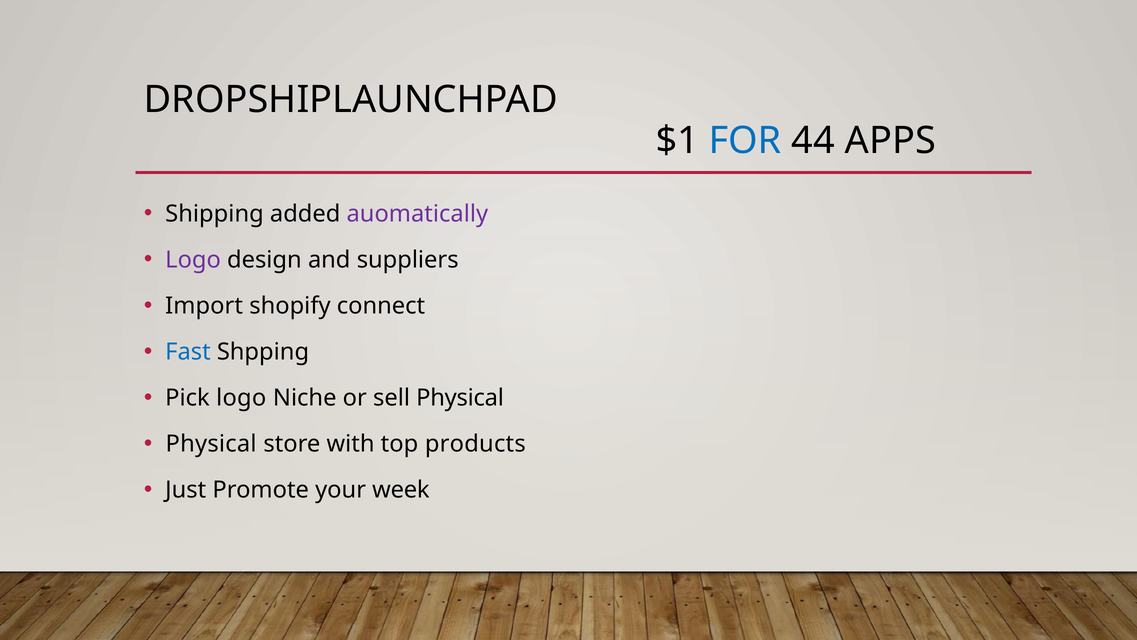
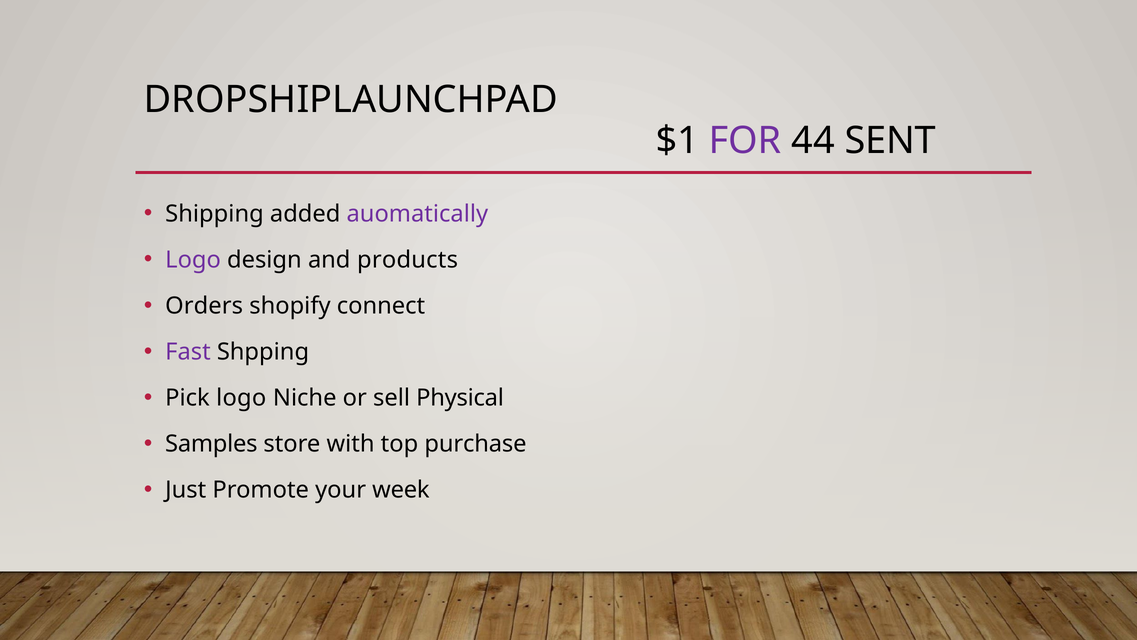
FOR colour: blue -> purple (745, 141)
APPS: APPS -> SENT (890, 141)
suppliers: suppliers -> products (408, 260)
Import: Import -> Orders (204, 306)
Fast colour: blue -> purple (188, 352)
Physical: Physical -> Samples (211, 444)
products: products -> purchase (476, 444)
